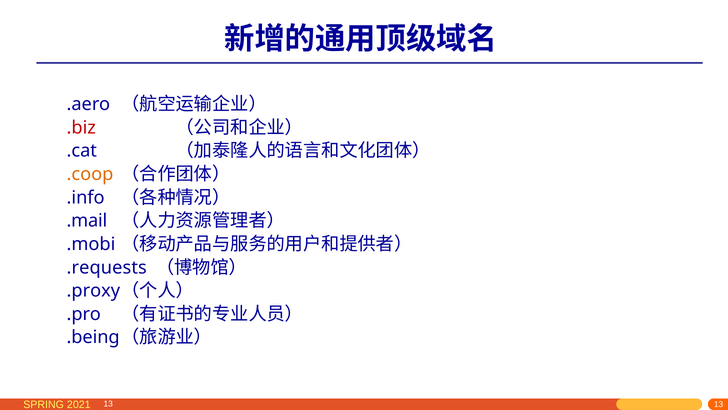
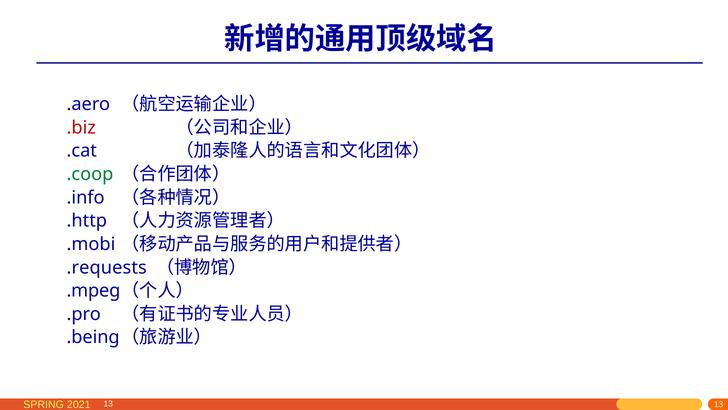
.coop colour: orange -> green (90, 174)
.mail: .mail -> .http (87, 221)
.proxy: .proxy -> .mpeg (93, 290)
